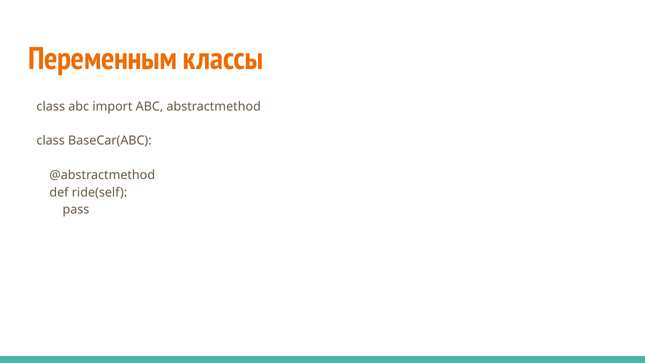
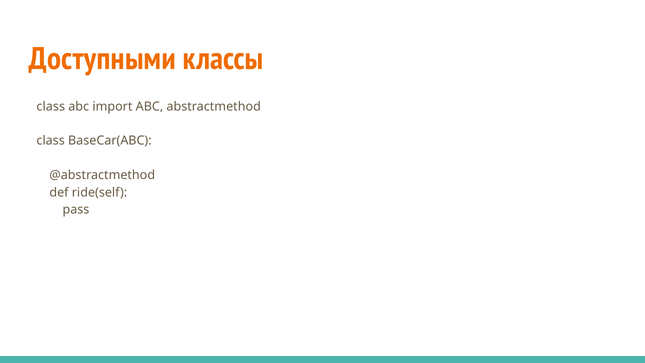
Переменным: Переменным -> Доступными (102, 59)
